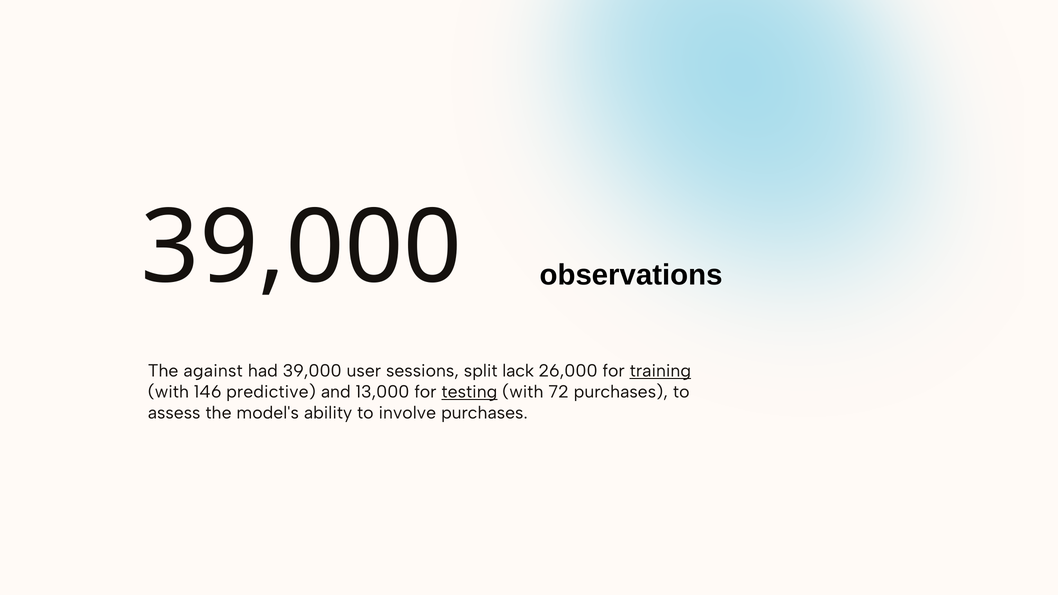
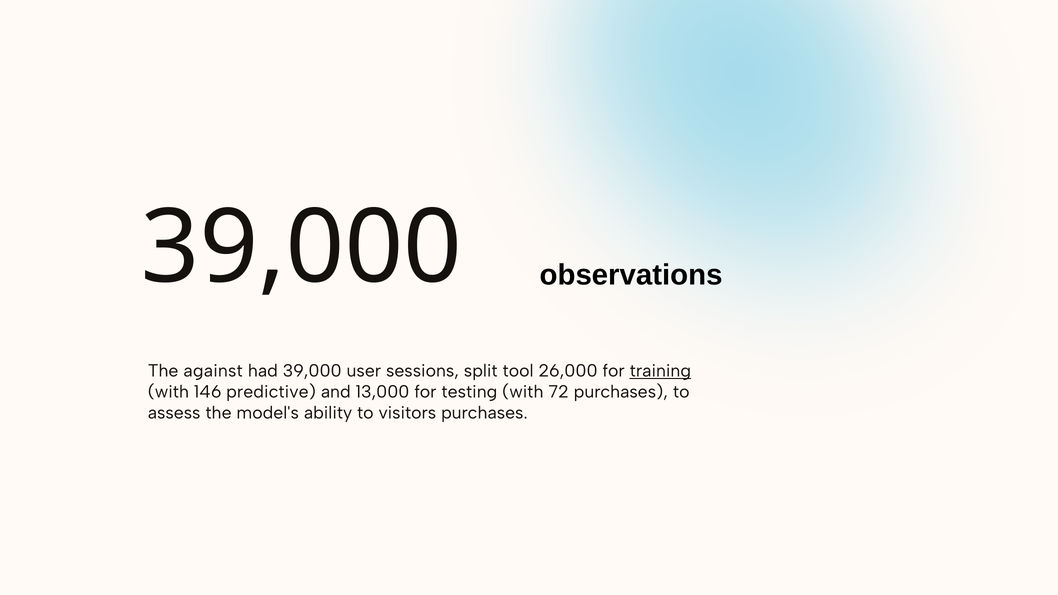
lack: lack -> tool (518, 371)
testing underline: present -> none (469, 392)
involve: involve -> visitors (407, 413)
